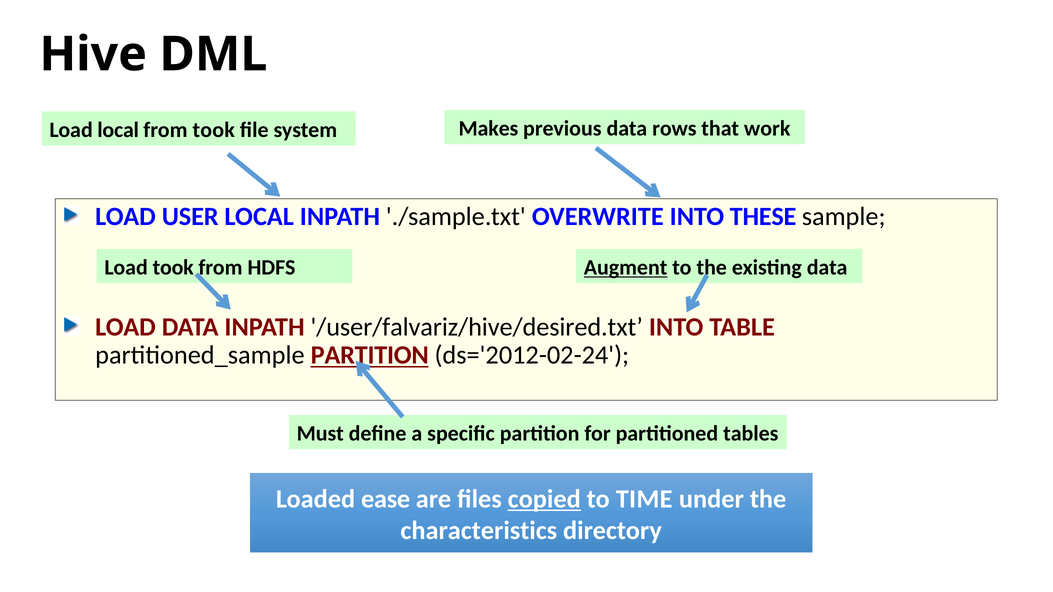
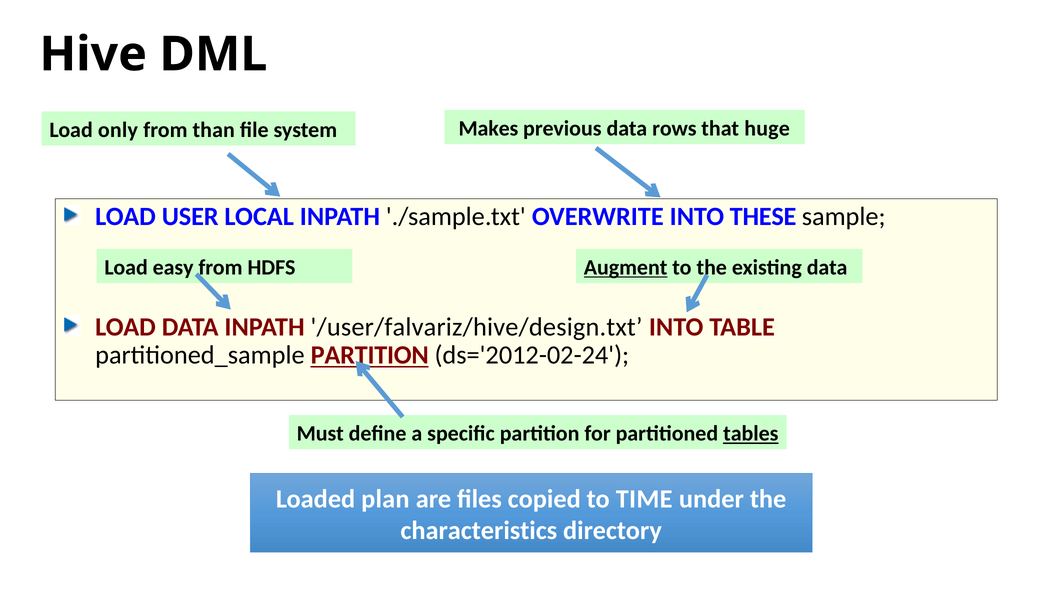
Load local: local -> only (118, 130)
from took: took -> than (214, 130)
work: work -> huge (767, 129)
Load took: took -> easy (173, 268)
/user/falvariz/hive/desired.txt: /user/falvariz/hive/desired.txt -> /user/falvariz/hive/design.txt (477, 327)
tables underline: none -> present (751, 434)
ease: ease -> plan (385, 499)
copied underline: present -> none (544, 499)
